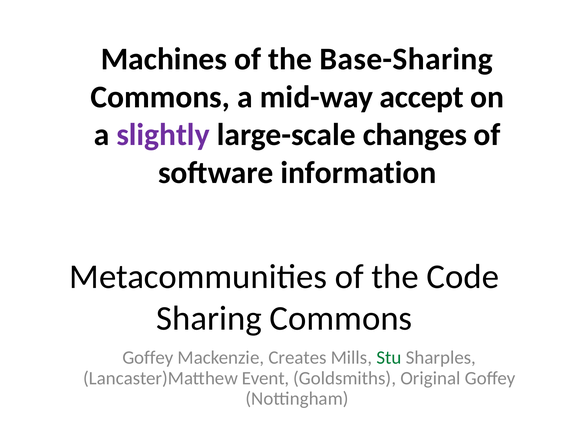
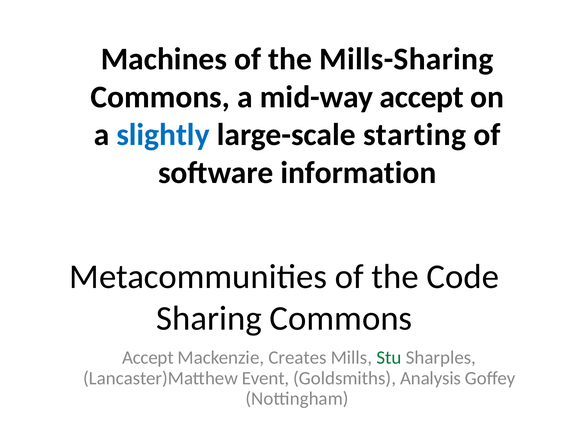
Base-Sharing: Base-Sharing -> Mills-Sharing (406, 59)
slightly colour: purple -> blue (163, 135)
changes: changes -> starting (415, 135)
Goffey: Goffey -> Accept (148, 358)
Original: Original -> Analysis (431, 379)
